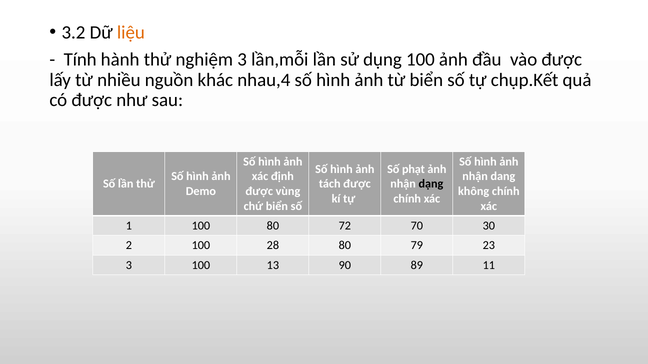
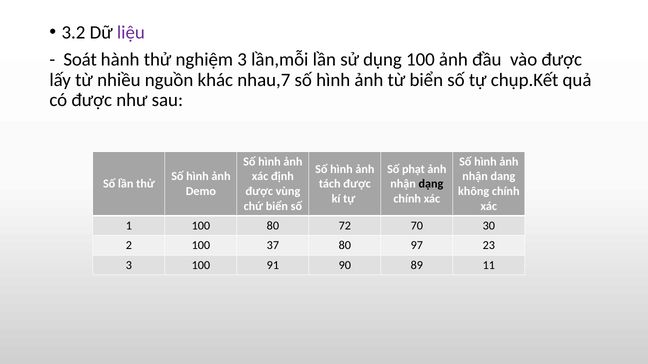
liệu colour: orange -> purple (131, 32)
Tính: Tính -> Soát (80, 60)
nhau,4: nhau,4 -> nhau,7 (264, 80)
28: 28 -> 37 (273, 246)
79: 79 -> 97 (417, 246)
13: 13 -> 91 (273, 265)
